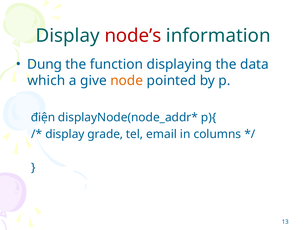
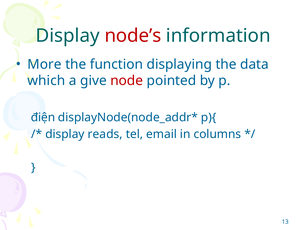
Dung: Dung -> More (45, 64)
node colour: orange -> red (127, 81)
grade: grade -> reads (105, 134)
